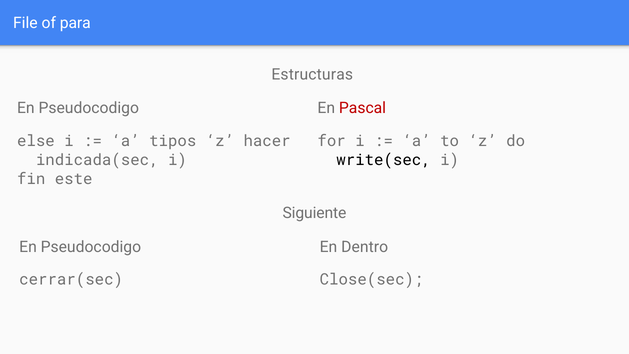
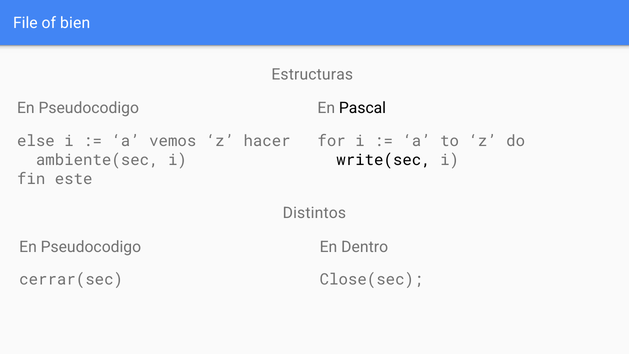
para: para -> bien (75, 23)
Pascal colour: red -> black (363, 108)
tipos: tipos -> vemos (173, 141)
indicada(sec: indicada(sec -> ambiente(sec (97, 160)
Siguiente: Siguiente -> Distintos (314, 213)
